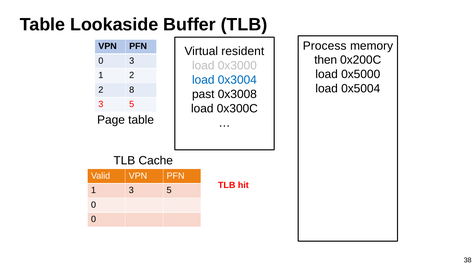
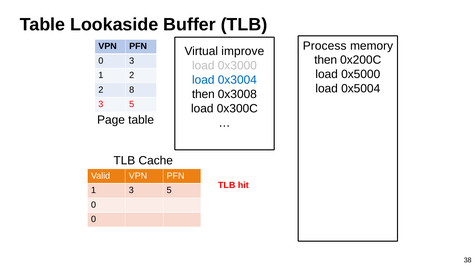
resident: resident -> improve (243, 51)
past: past -> then (203, 94)
